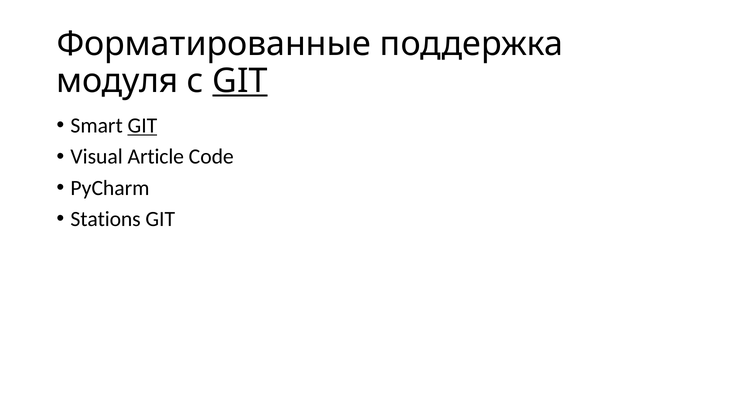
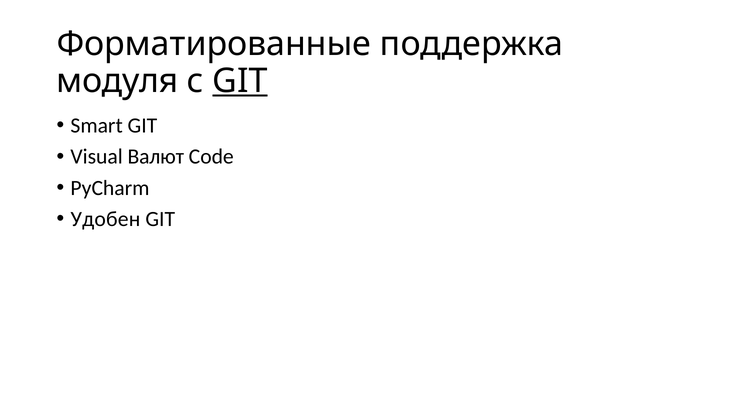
GIT underline: present -> none (142, 125)
Article: Article -> Валют (156, 157)
Stations: Stations -> Удобен (105, 219)
